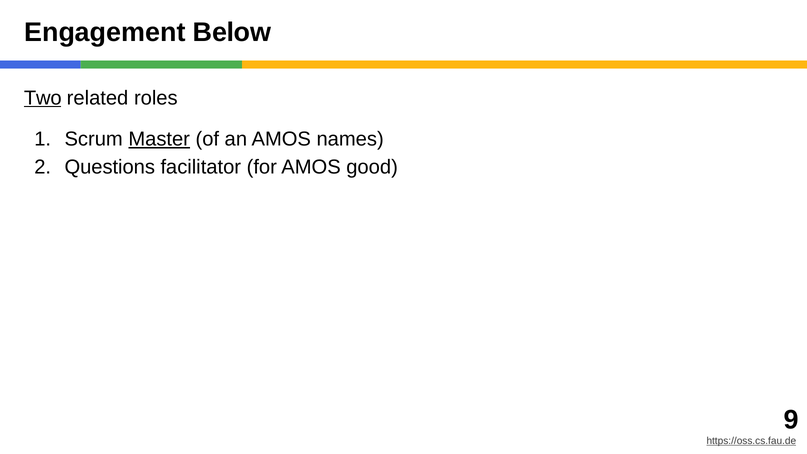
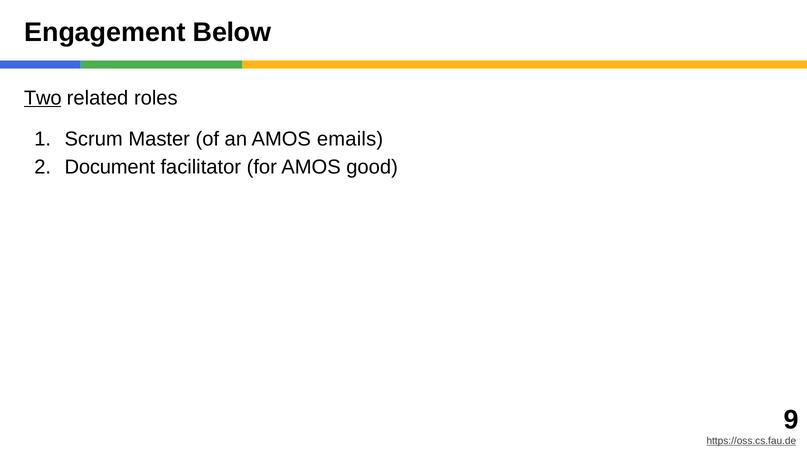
Master underline: present -> none (159, 139)
names: names -> emails (350, 139)
Questions: Questions -> Document (110, 167)
